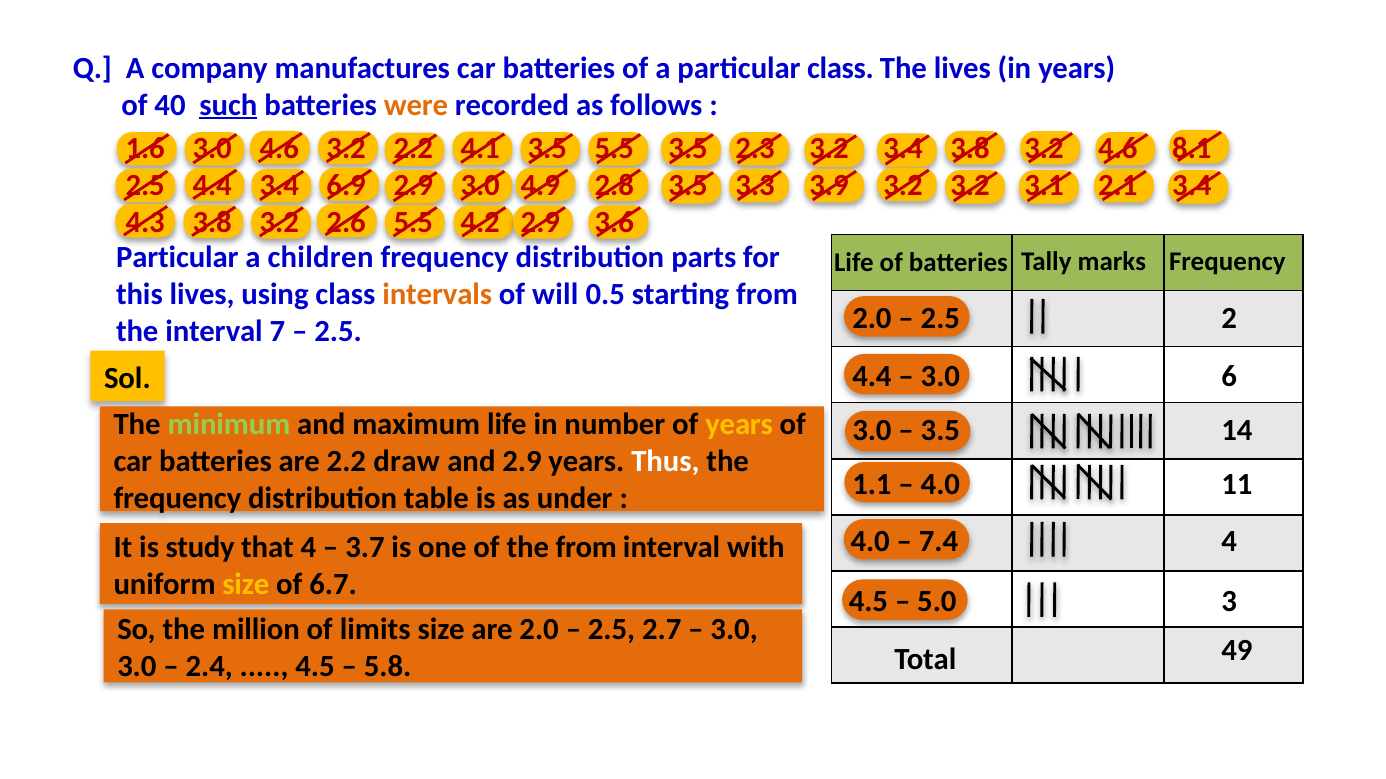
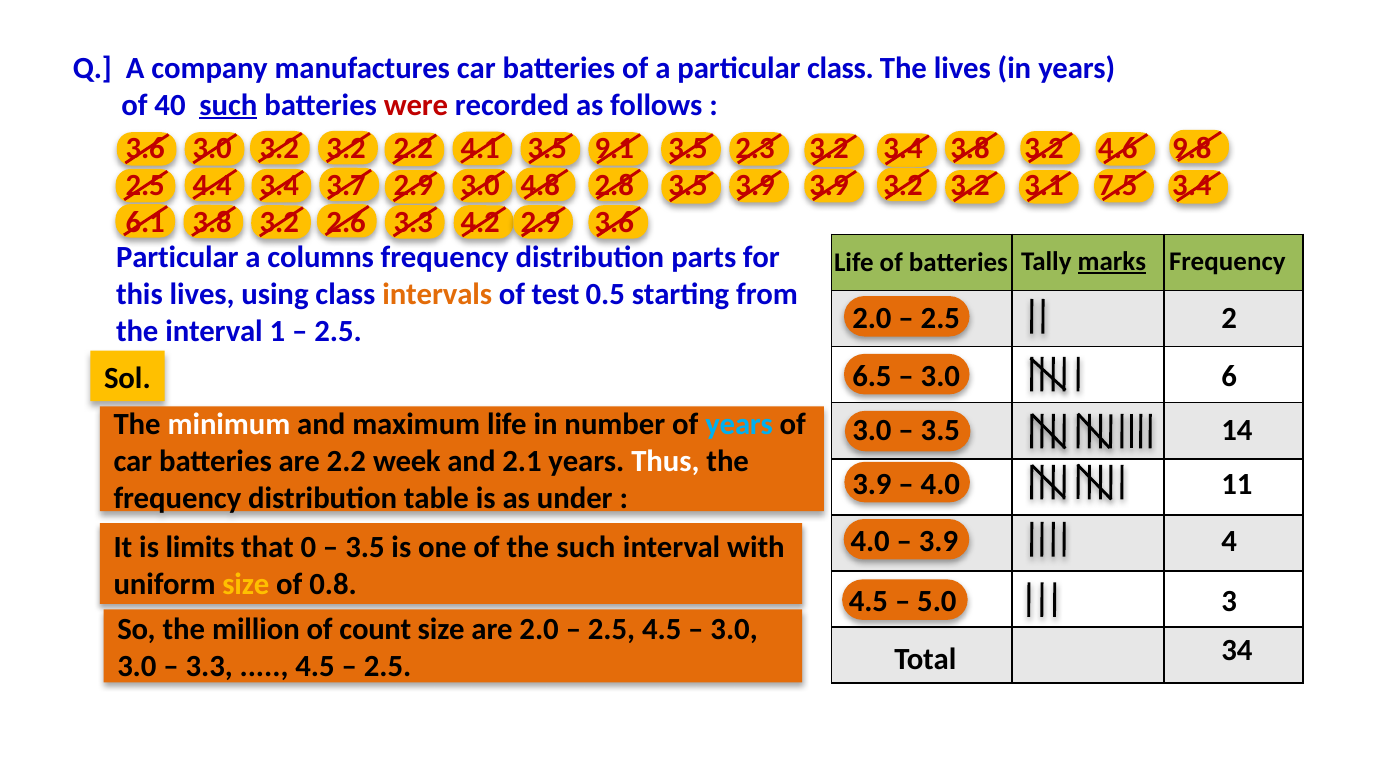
were colour: orange -> red (416, 105)
1.6: 1.6 -> 3.6 (145, 149)
3.0 4.6: 4.6 -> 3.2 (279, 149)
3.5 5.5: 5.5 -> 9.1 (614, 149)
8.1: 8.1 -> 9.8 (1192, 149)
6.9: 6.9 -> 3.7 (346, 186)
4.9: 4.9 -> 4.8 (540, 186)
2.8 3.5 3.3: 3.3 -> 3.9 (755, 186)
2.1: 2.1 -> 7.5 (1118, 186)
4.3: 4.3 -> 6.1 (145, 223)
2.6 5.5: 5.5 -> 3.3 (413, 223)
children: children -> columns (321, 258)
marks underline: none -> present (1112, 262)
will: will -> test (556, 295)
7: 7 -> 1 (277, 332)
4.4: 4.4 -> 6.5 (872, 376)
minimum colour: light green -> white (229, 424)
years colour: yellow -> light blue (739, 424)
draw: draw -> week (407, 461)
and 2.9: 2.9 -> 2.1 (522, 461)
1.1: 1.1 -> 3.9 (872, 484)
7.4: 7.4 -> 3.9 (938, 542)
study: study -> limits (200, 548)
that 4: 4 -> 0 (308, 548)
3.7: 3.7 -> 3.5 (365, 548)
the from: from -> such (586, 548)
6.7: 6.7 -> 0.8 (333, 585)
limits: limits -> count (375, 630)
2.5 2.7: 2.7 -> 4.5 (662, 630)
49: 49 -> 34 (1237, 651)
2.4: 2.4 -> 3.3 (209, 667)
5.8: 5.8 -> 2.5 (388, 667)
